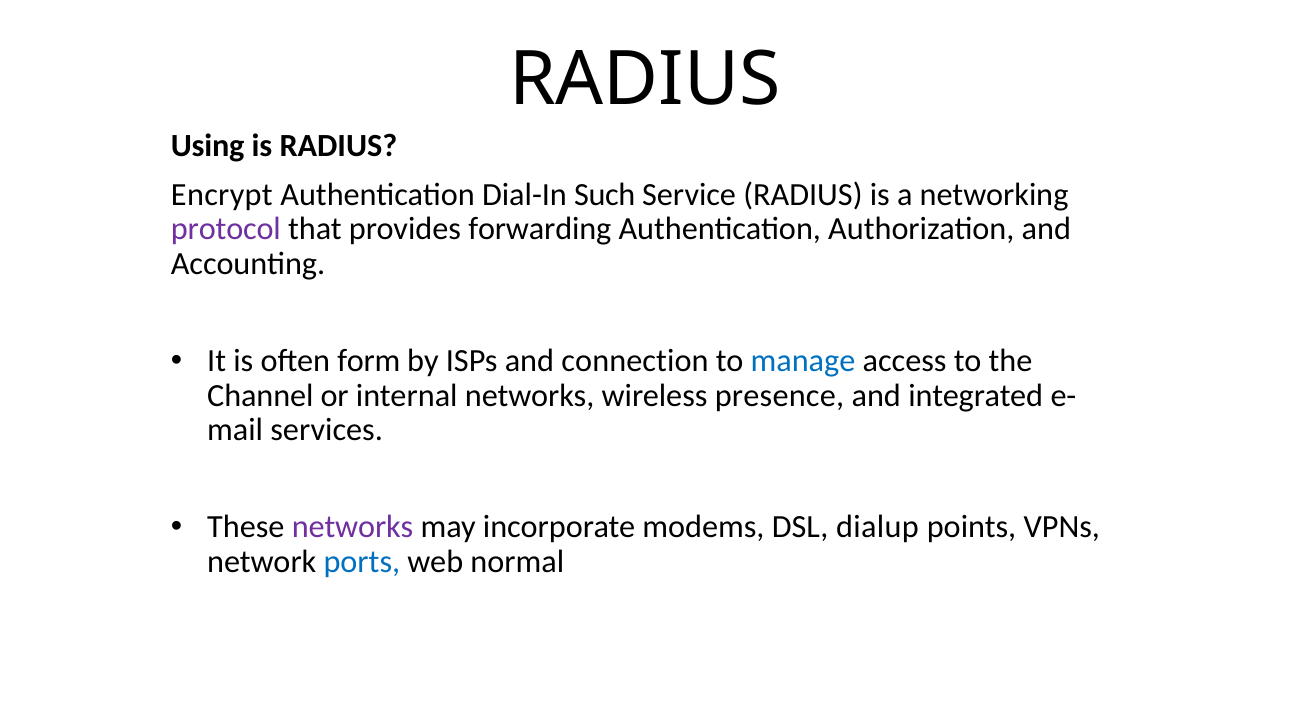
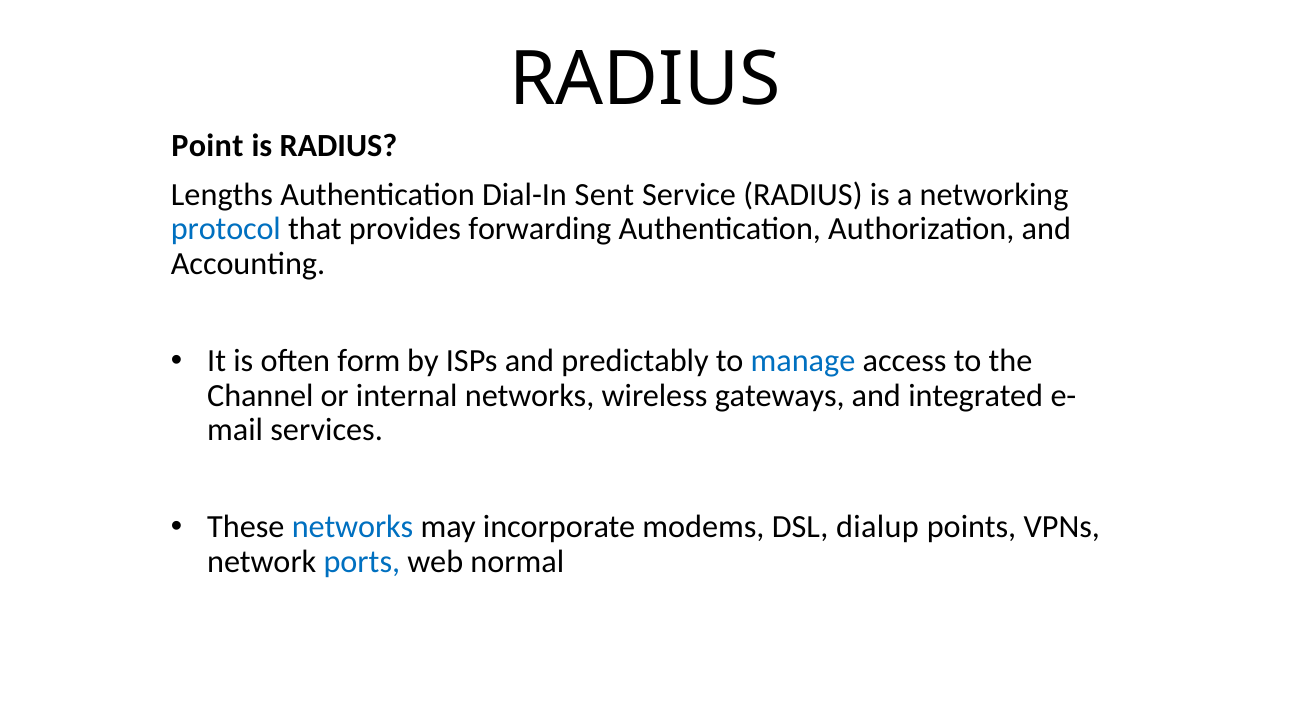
Using: Using -> Point (207, 146)
Encrypt: Encrypt -> Lengths (222, 194)
Such: Such -> Sent (604, 194)
protocol colour: purple -> blue (226, 229)
connection: connection -> predictably (635, 360)
presence: presence -> gateways (780, 395)
networks colour: purple -> blue (353, 527)
